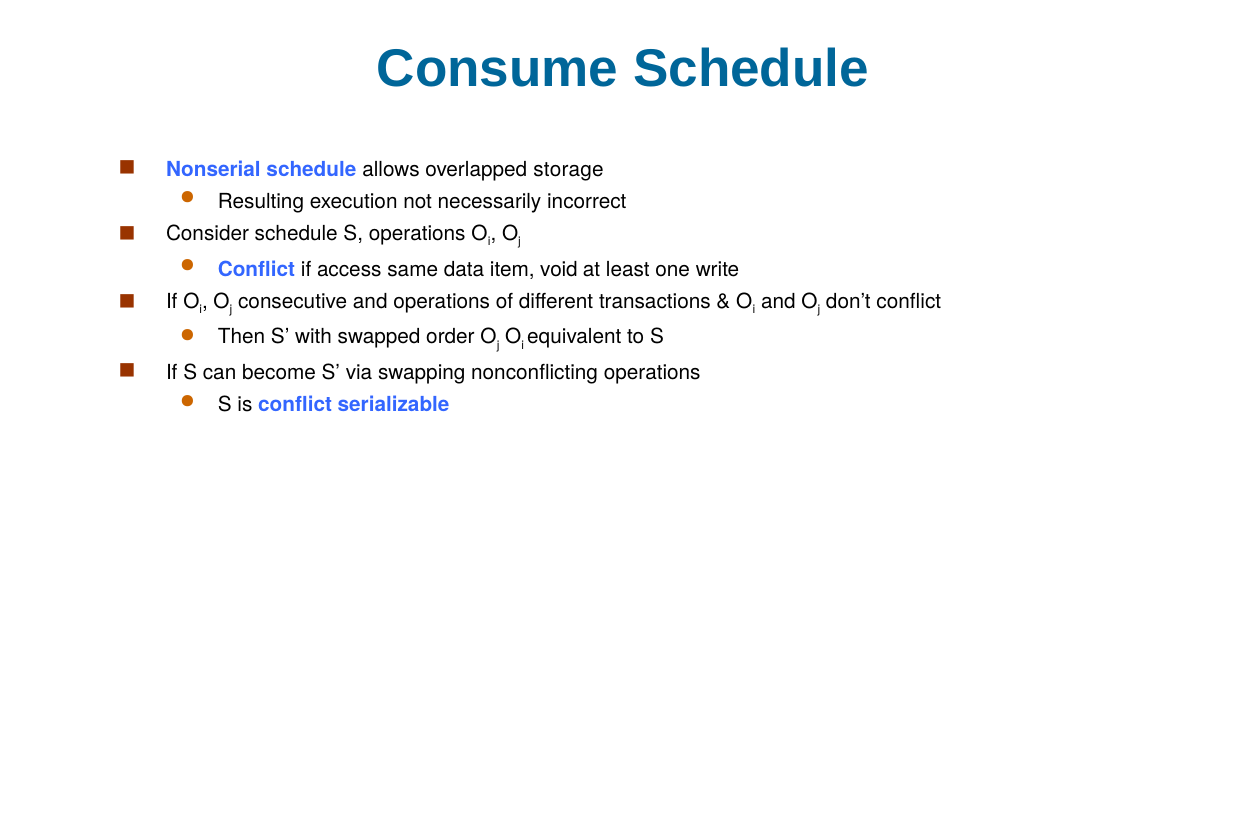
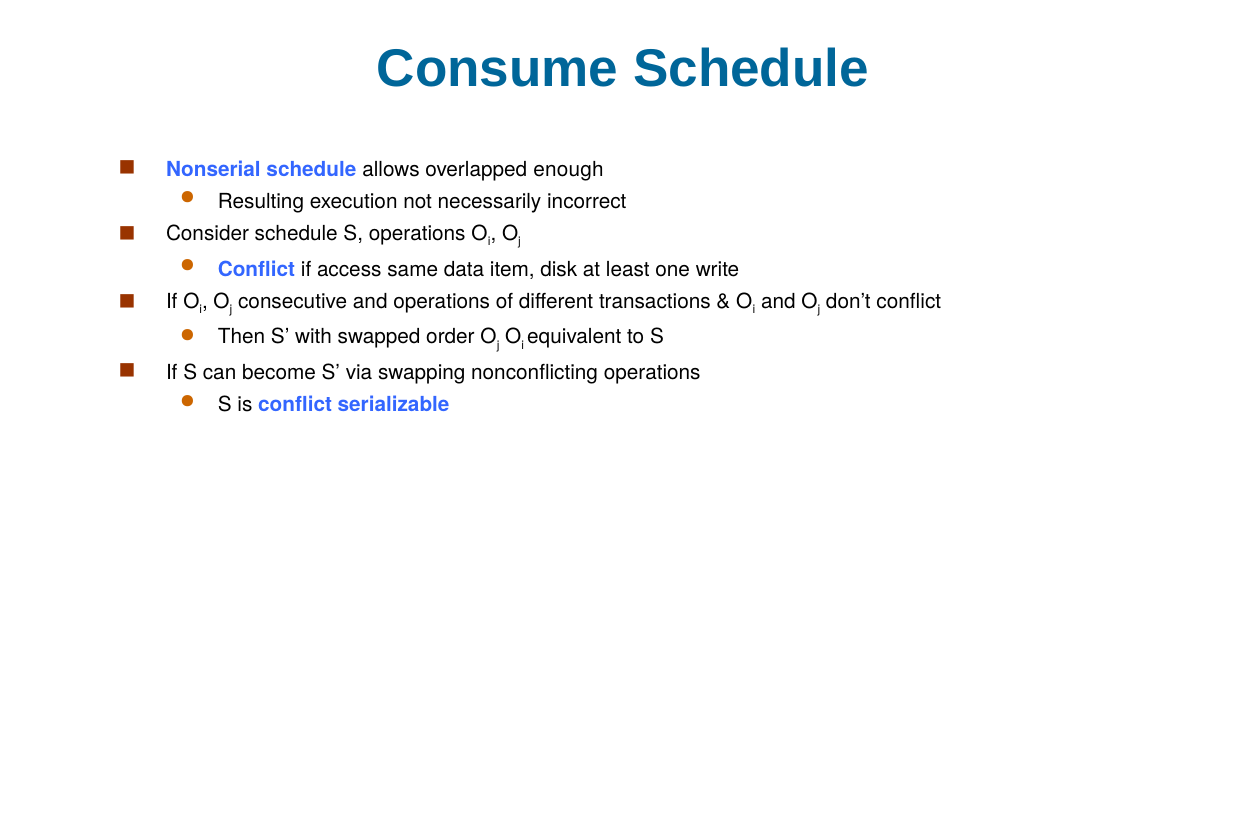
storage: storage -> enough (569, 169)
void: void -> disk (559, 269)
